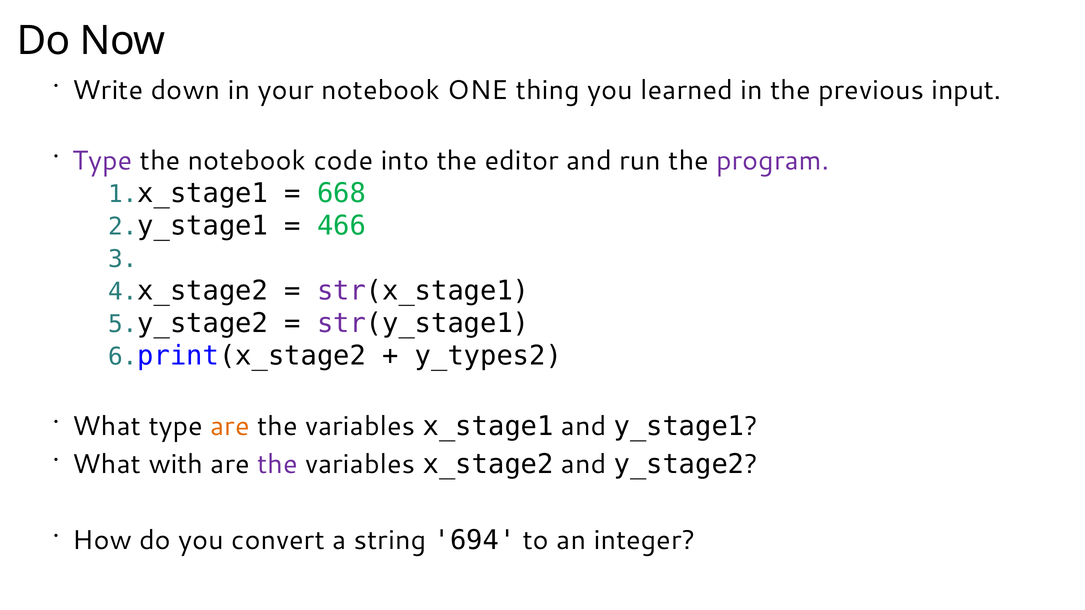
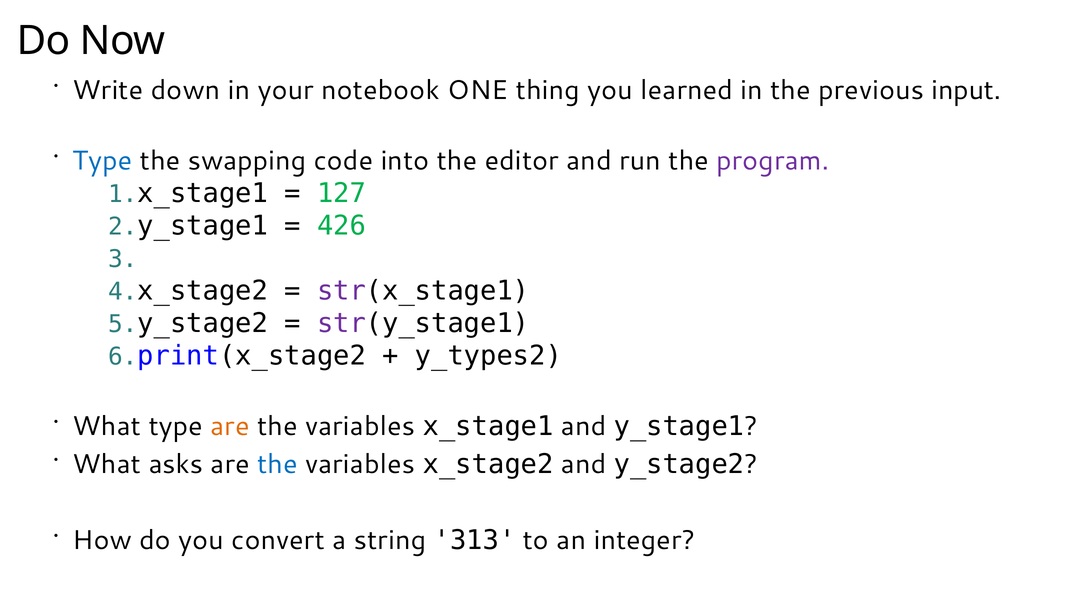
Type colour: purple -> blue (102, 161)
the notebook: notebook -> swapping (247, 161)
668: 668 -> 127 (342, 193)
466: 466 -> 426 (342, 226)
with: with -> asks (176, 465)
the colour: purple -> blue (277, 465)
694: 694 -> 313 (475, 540)
